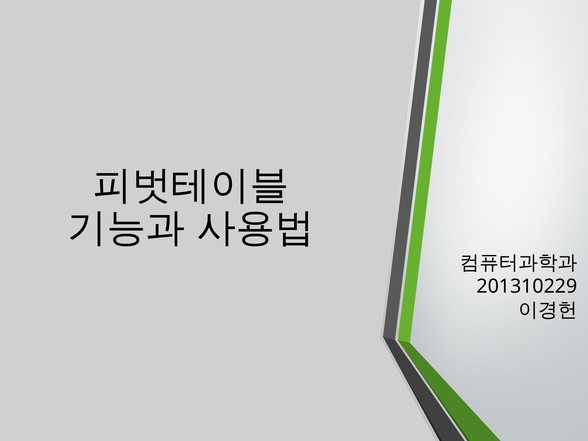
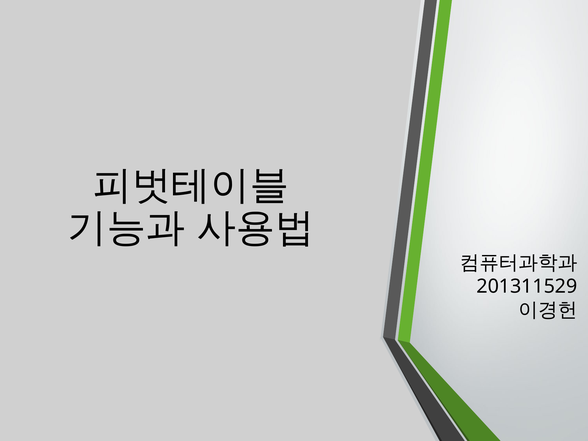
201310229: 201310229 -> 201311529 (527, 286)
